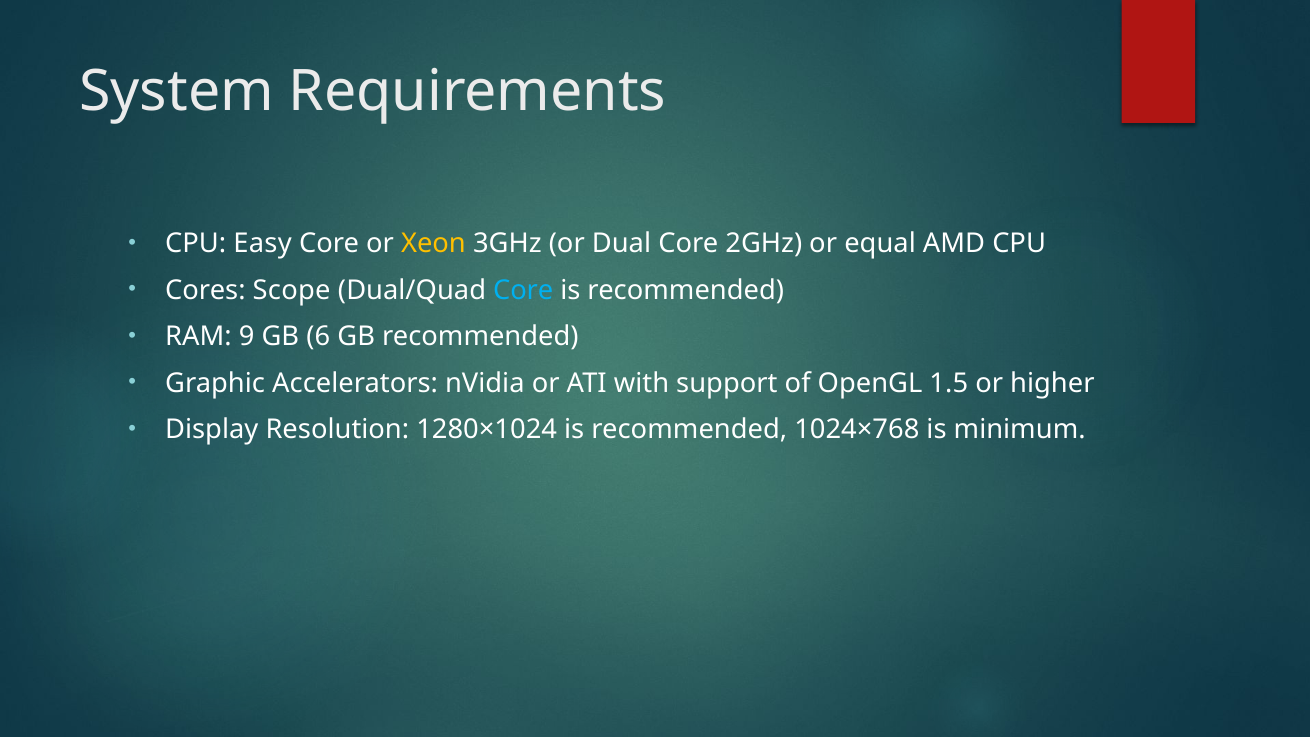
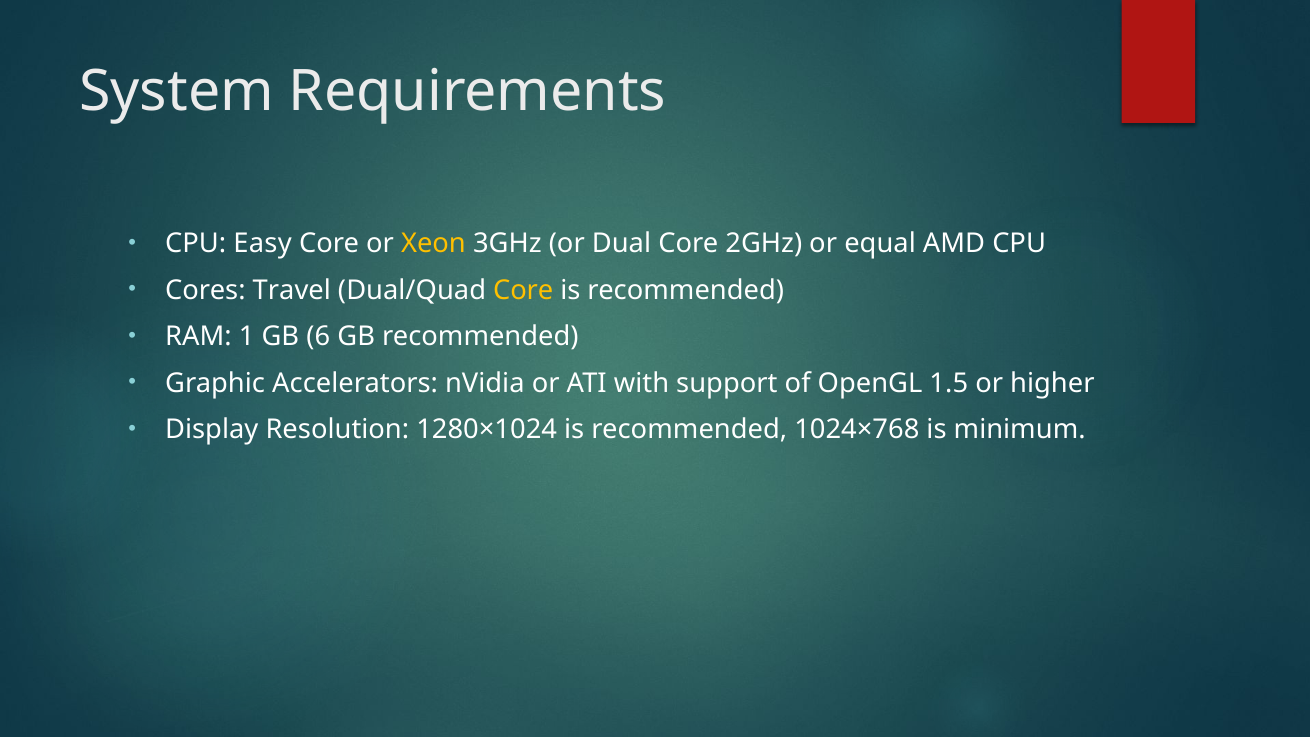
Scope: Scope -> Travel (292, 290)
Core colour: light blue -> yellow (523, 290)
9: 9 -> 1 (247, 337)
